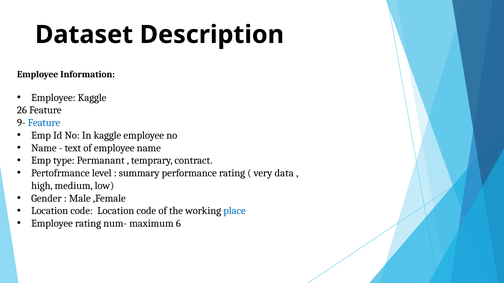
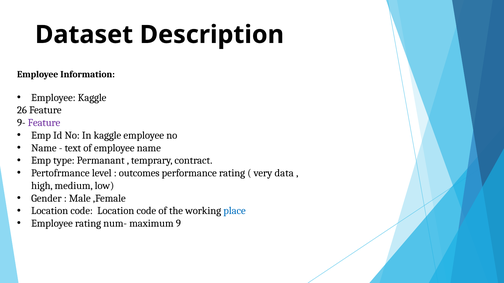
Feature colour: blue -> purple (44, 123)
summary: summary -> outcomes (139, 173)
6: 6 -> 9 (178, 224)
